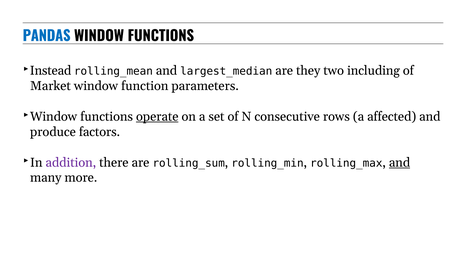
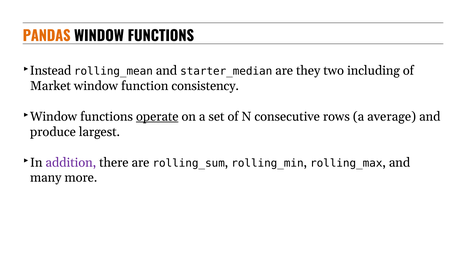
PANDAS colour: blue -> orange (47, 36)
largest_median: largest_median -> starter_median (226, 71)
parameters: parameters -> consistency (205, 86)
affected: affected -> average (392, 116)
factors: factors -> largest (99, 132)
and underline: present -> none (400, 162)
